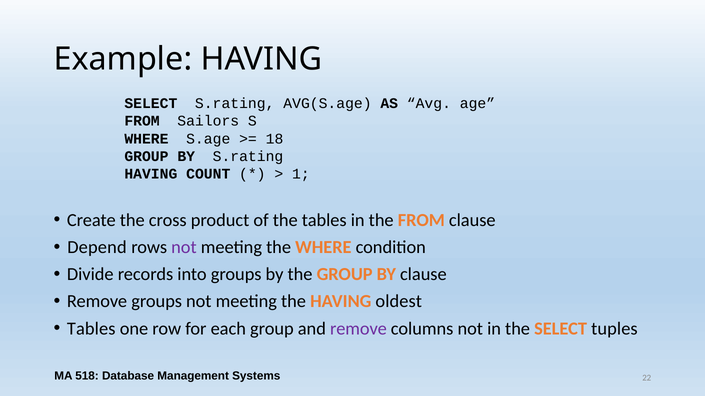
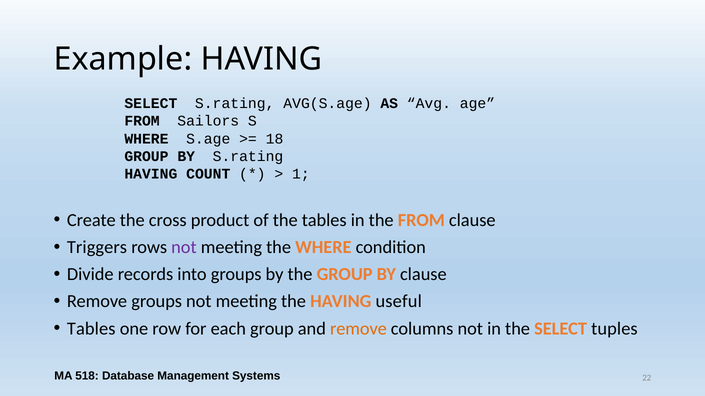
Depend: Depend -> Triggers (97, 247)
oldest: oldest -> useful (399, 302)
remove colour: purple -> orange (358, 329)
